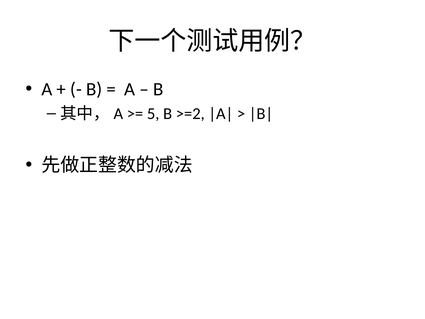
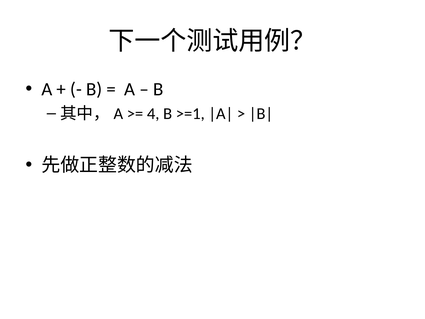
5: 5 -> 4 (153, 114)
>=2: >=2 -> >=1 (190, 114)
